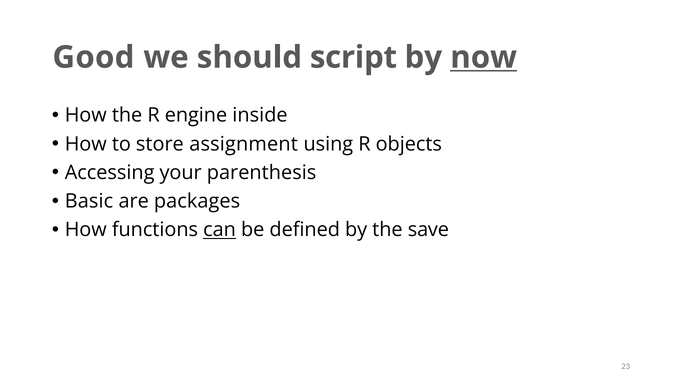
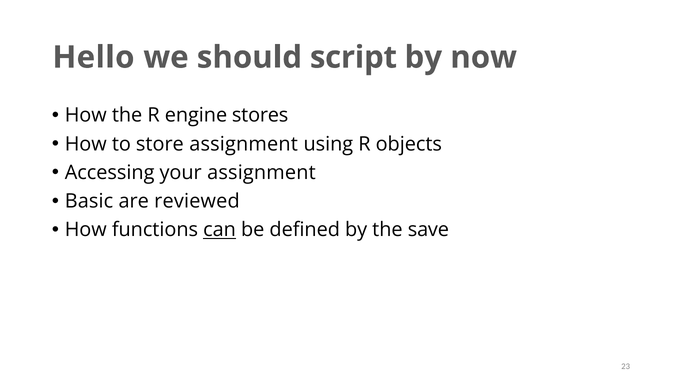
Good: Good -> Hello (93, 57)
now underline: present -> none (484, 57)
inside: inside -> stores (260, 115)
your parenthesis: parenthesis -> assignment (261, 172)
packages: packages -> reviewed (197, 201)
